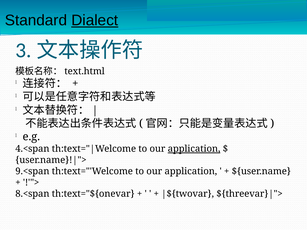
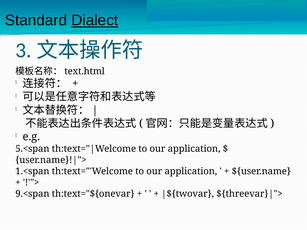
4.<span: 4.<span -> 5.<span (32, 149)
application underline: present -> none (194, 149)
9.<span: 9.<span -> 1.<span (32, 171)
8.<span: 8.<span -> 9.<span (32, 194)
